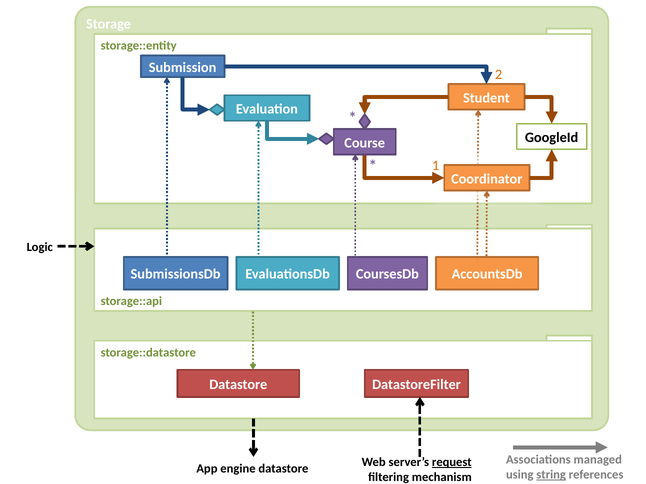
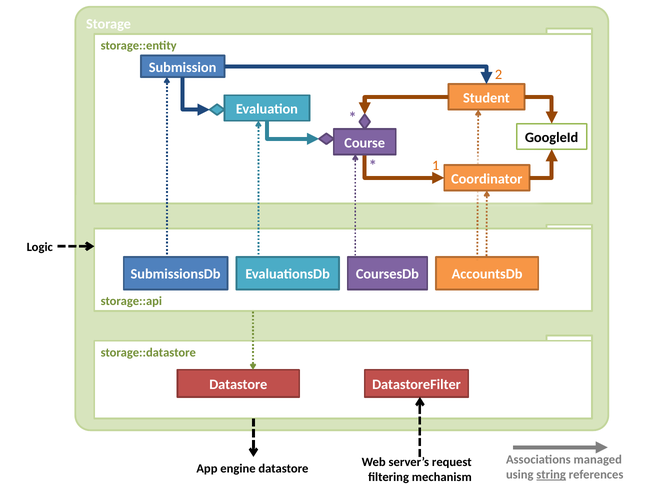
request underline: present -> none (452, 463)
